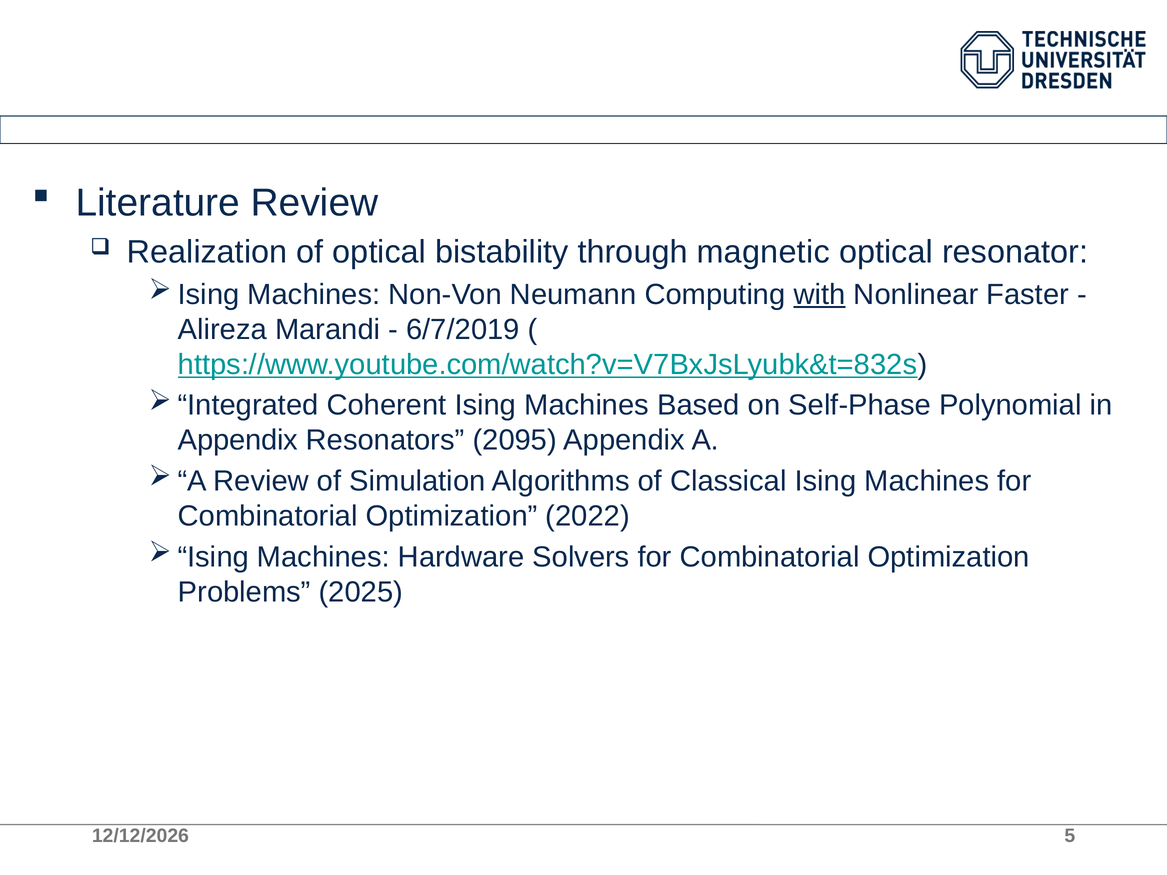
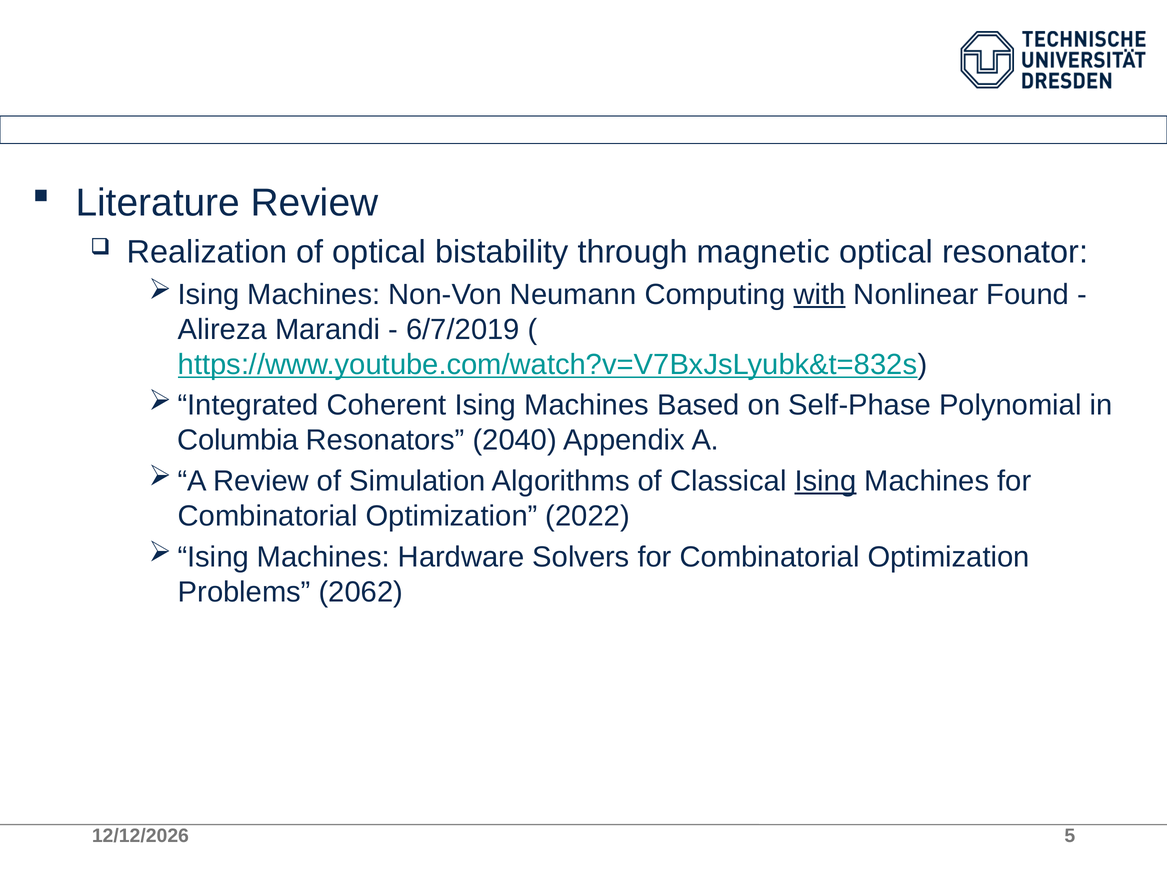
Faster: Faster -> Found (1028, 294)
Appendix: Appendix -> Columbia (238, 440)
2095: 2095 -> 2040 (515, 440)
Ising underline: none -> present (826, 481)
2025: 2025 -> 2062 (361, 592)
